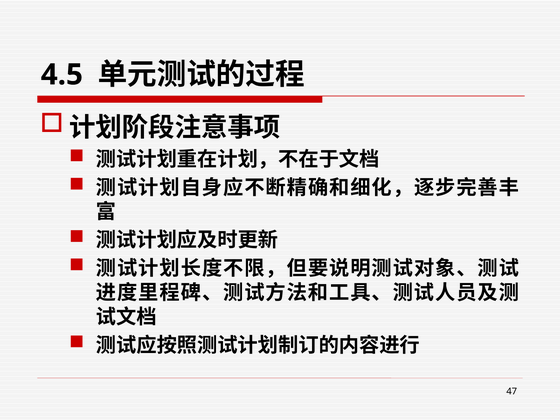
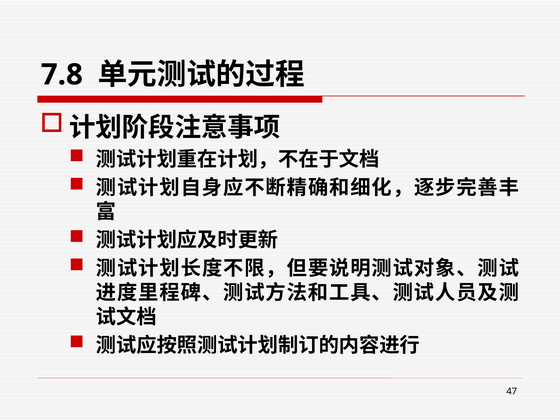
4.5: 4.5 -> 7.8 (62, 75)
